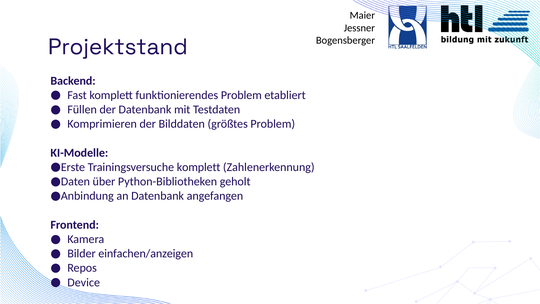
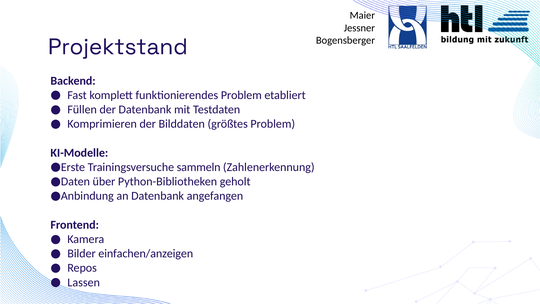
Trainingsversuche komplett: komplett -> sammeln (199, 167)
Device: Device -> Lassen (84, 282)
